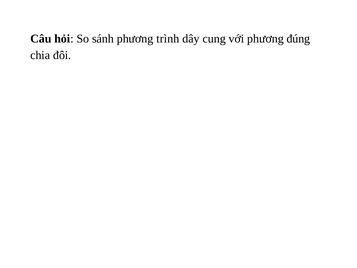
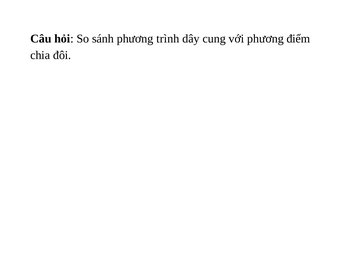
đúng: đúng -> điểm (298, 39)
